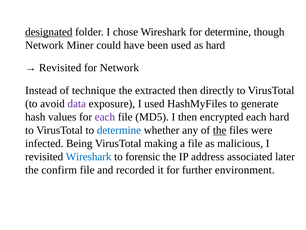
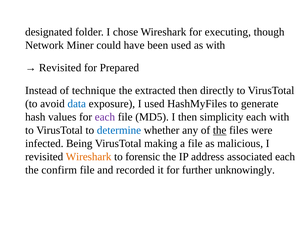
designated underline: present -> none (49, 32)
for determine: determine -> executing (228, 32)
as hard: hard -> with (215, 45)
for Network: Network -> Prepared (119, 68)
data colour: purple -> blue (77, 103)
encrypted: encrypted -> simplicity (222, 117)
each hard: hard -> with (279, 117)
Wireshark colour: blue -> orange (89, 156)
associated later: later -> each (285, 156)
environment: environment -> unknowingly (245, 170)
